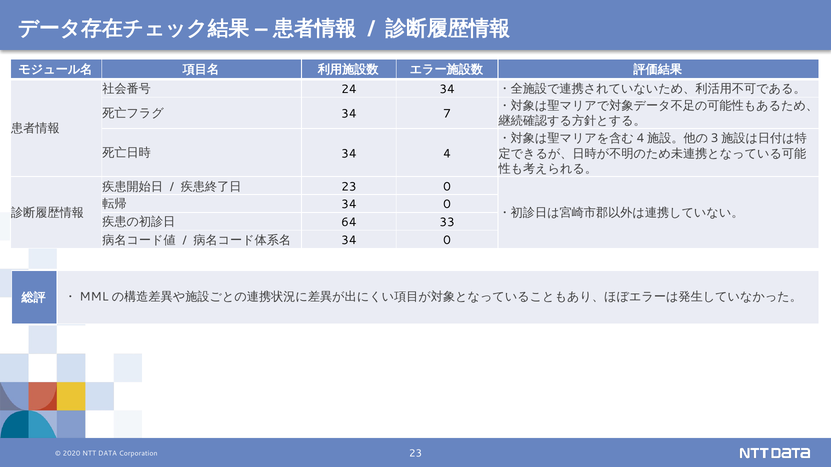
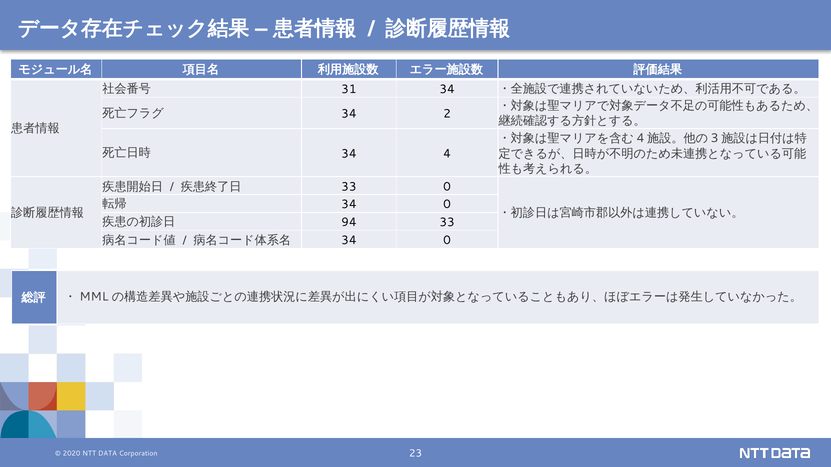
24: 24 -> 31 (349, 89)
7: 7 -> 2 (447, 114)
23: 23 -> 33 (349, 187)
64: 64 -> 94 (349, 223)
